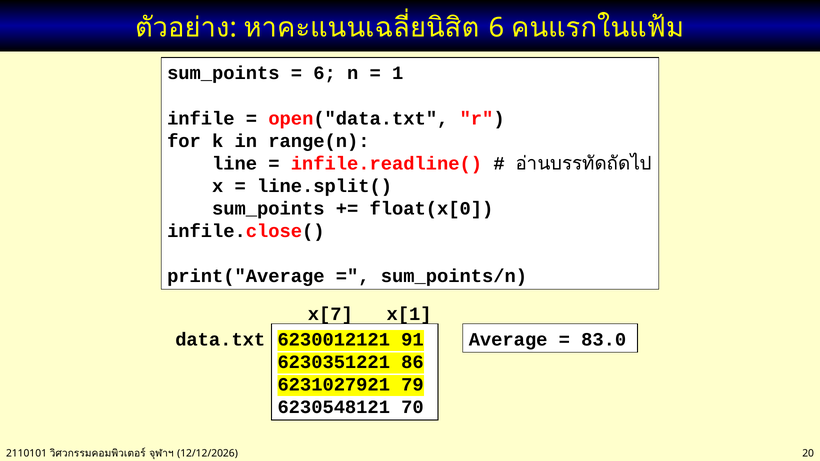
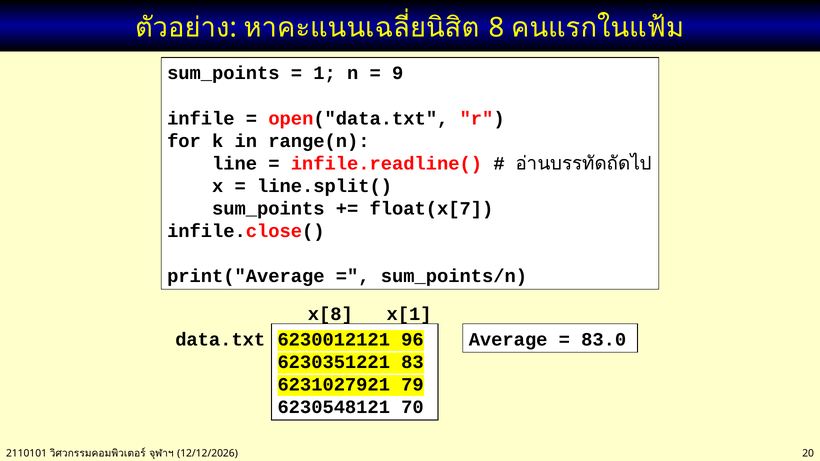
6: 6 -> 8 (496, 28)
6: 6 -> 1 (325, 73)
1: 1 -> 9 (398, 73)
float(x[0: float(x[0 -> float(x[7 (431, 209)
x[7: x[7 -> x[8 (330, 314)
91: 91 -> 96 (412, 340)
86: 86 -> 83 (412, 362)
